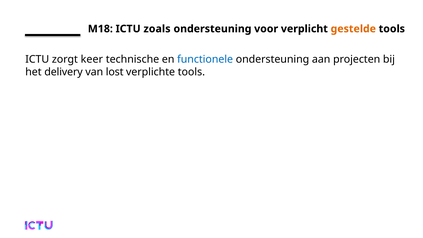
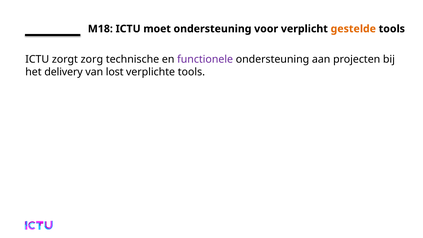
zoals: zoals -> moet (157, 29)
keer: keer -> zorg (92, 59)
functionele colour: blue -> purple (205, 59)
